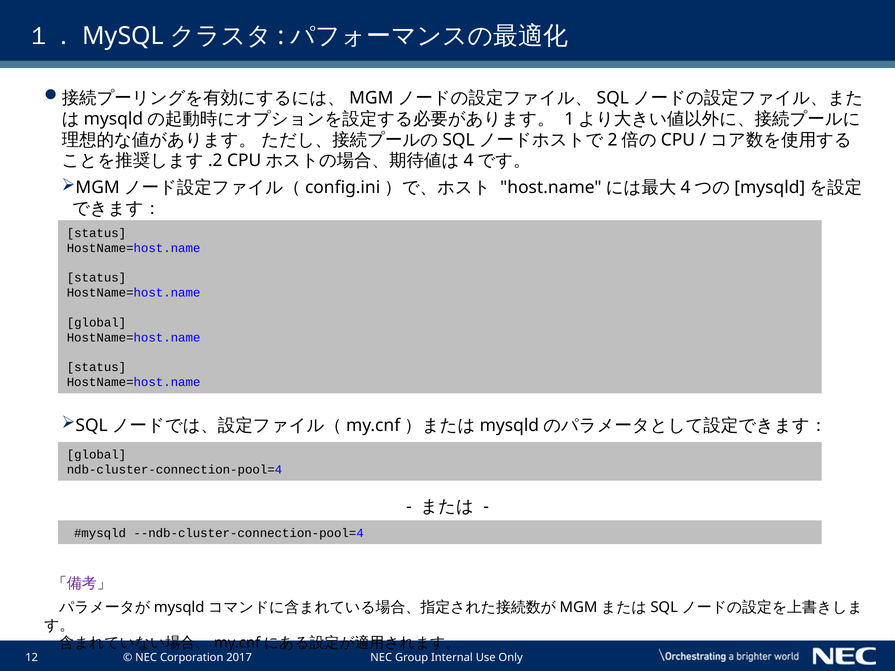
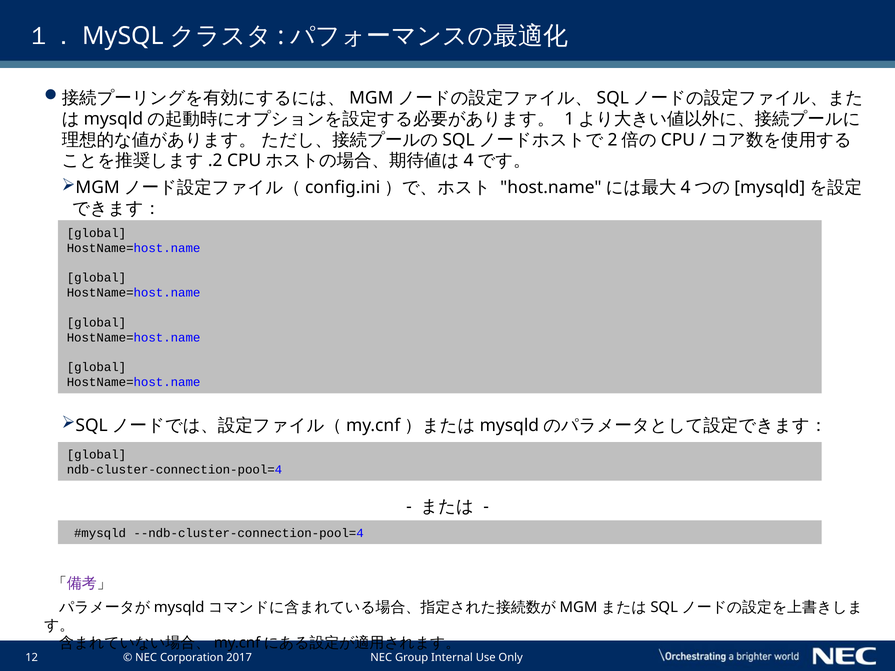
status: status -> global (96, 233)
status: status -> global (96, 278)
status: status -> global (96, 368)
